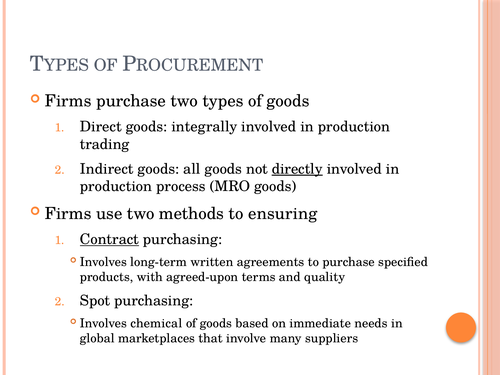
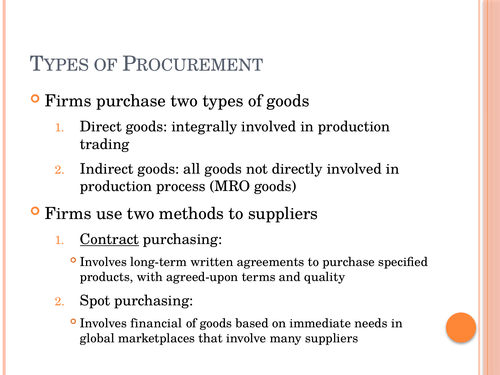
directly underline: present -> none (297, 169)
to ensuring: ensuring -> suppliers (283, 214)
chemical: chemical -> financial (156, 323)
